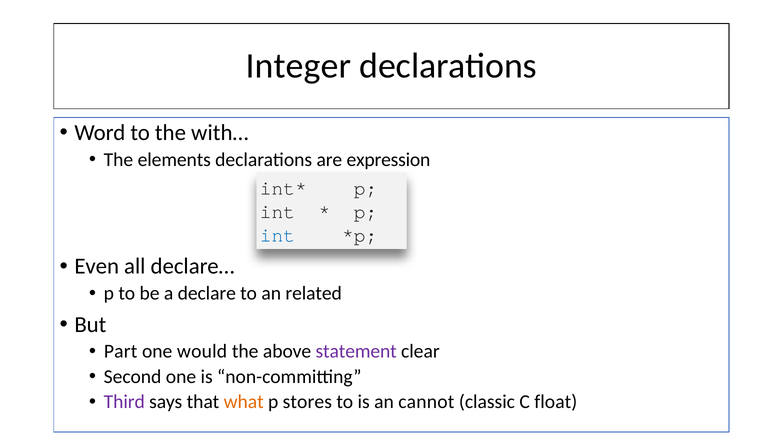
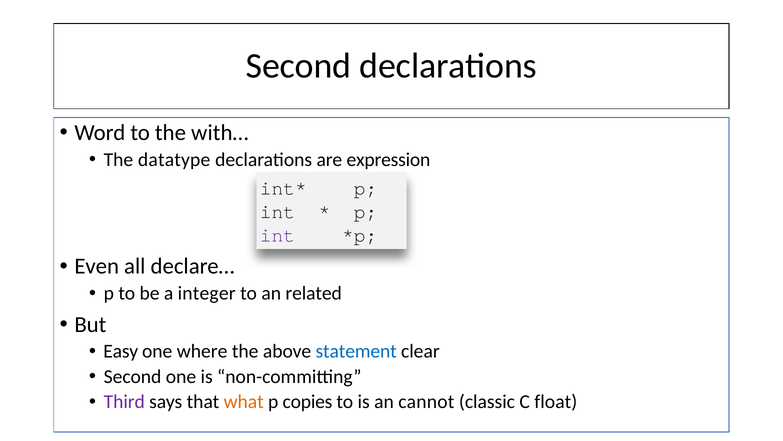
Integer: Integer -> Second (298, 66)
elements: elements -> datatype (174, 159)
int colour: blue -> purple (277, 235)
declare: declare -> integer (207, 293)
Part: Part -> Easy (121, 351)
would: would -> where (202, 351)
statement colour: purple -> blue (356, 351)
stores: stores -> copies (307, 401)
